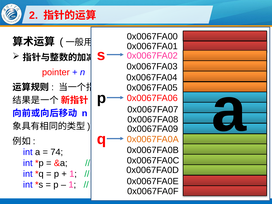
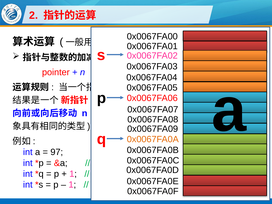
74: 74 -> 97 (57, 152)
